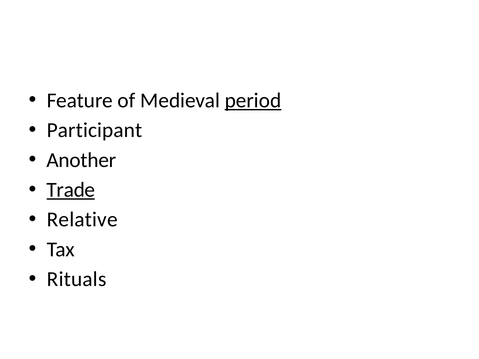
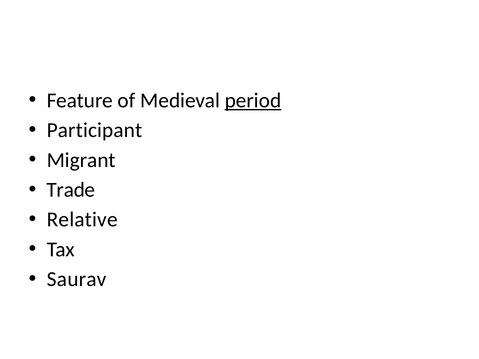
Another: Another -> Migrant (81, 160)
Trade underline: present -> none (71, 190)
Rituals: Rituals -> Saurav (77, 279)
